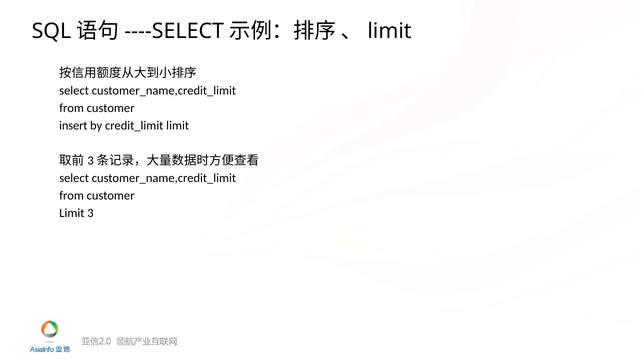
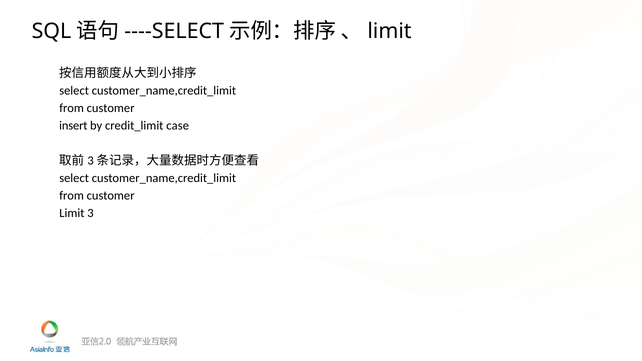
credit_limit limit: limit -> case (178, 126)
